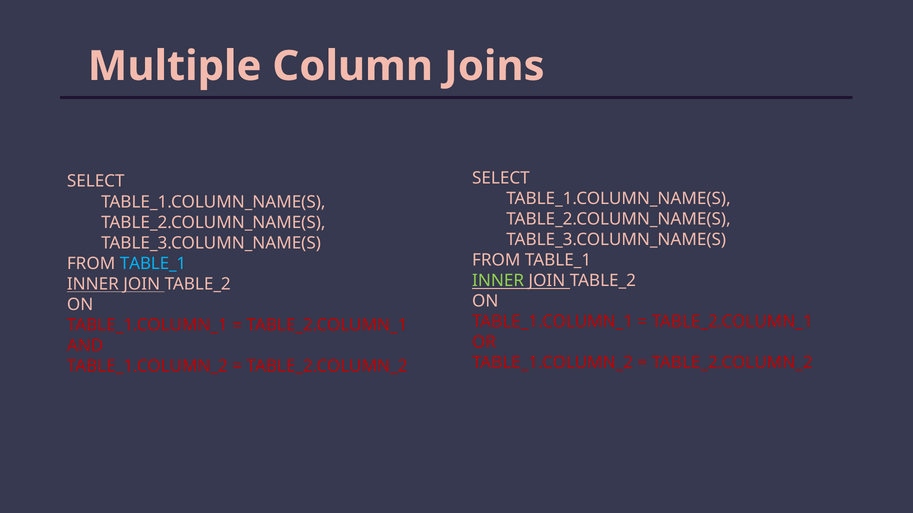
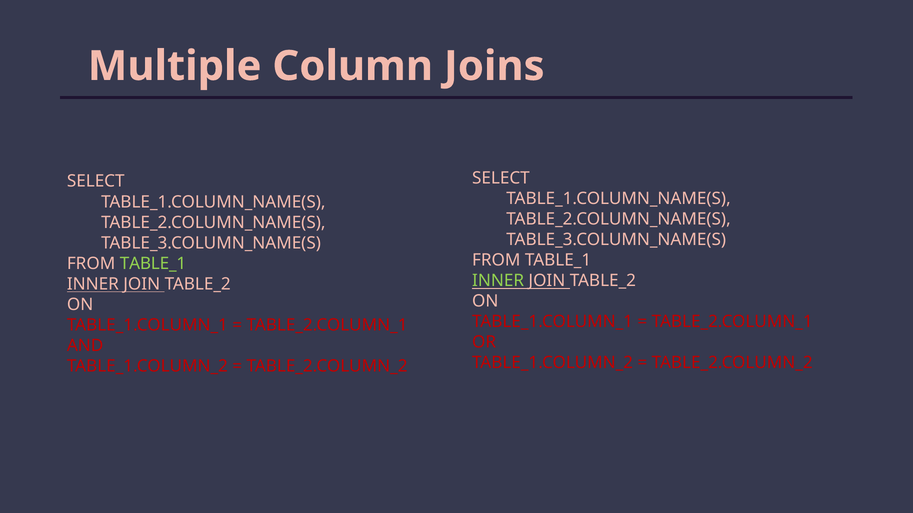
TABLE_1 colour: light blue -> light green (153, 264)
